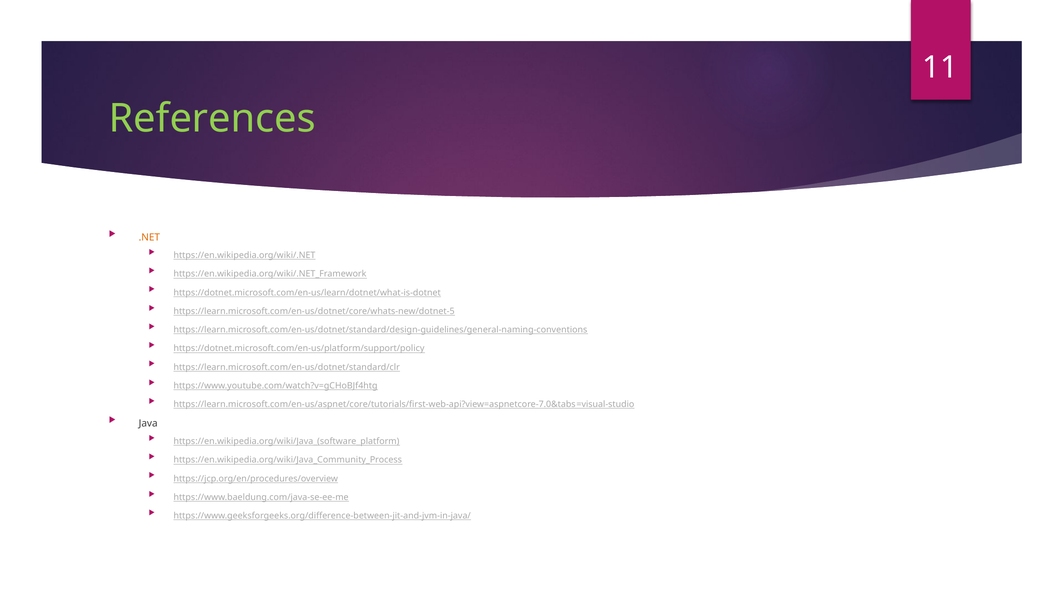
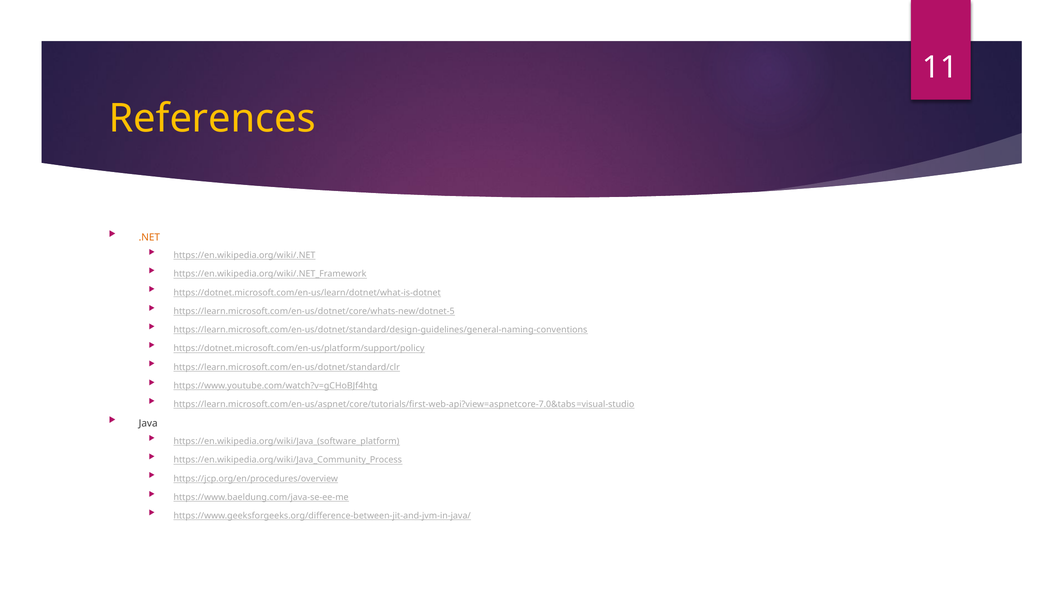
References colour: light green -> yellow (212, 119)
